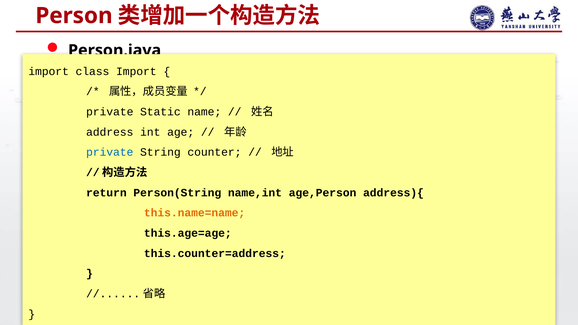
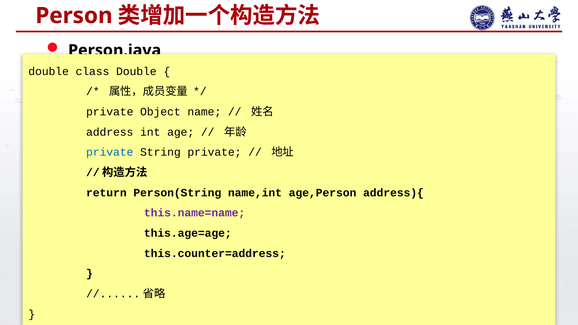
import: import -> double (49, 71)
class Import: Import -> Double (136, 71)
Static: Static -> Object (160, 112)
String counter: counter -> private (214, 152)
this.name=name colour: orange -> purple (195, 213)
